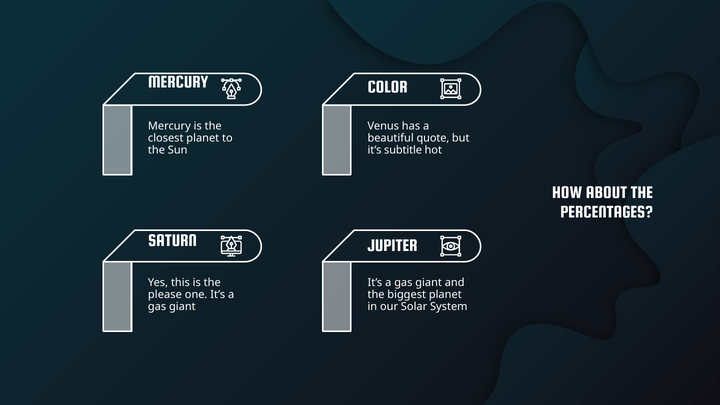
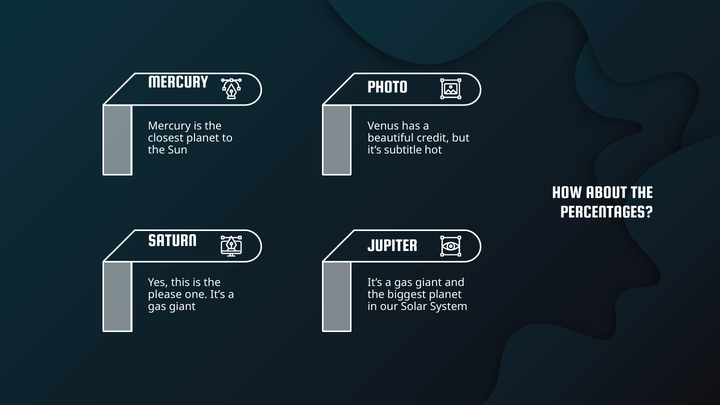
COLOR: COLOR -> PHOTO (388, 87)
quote: quote -> credit (433, 138)
